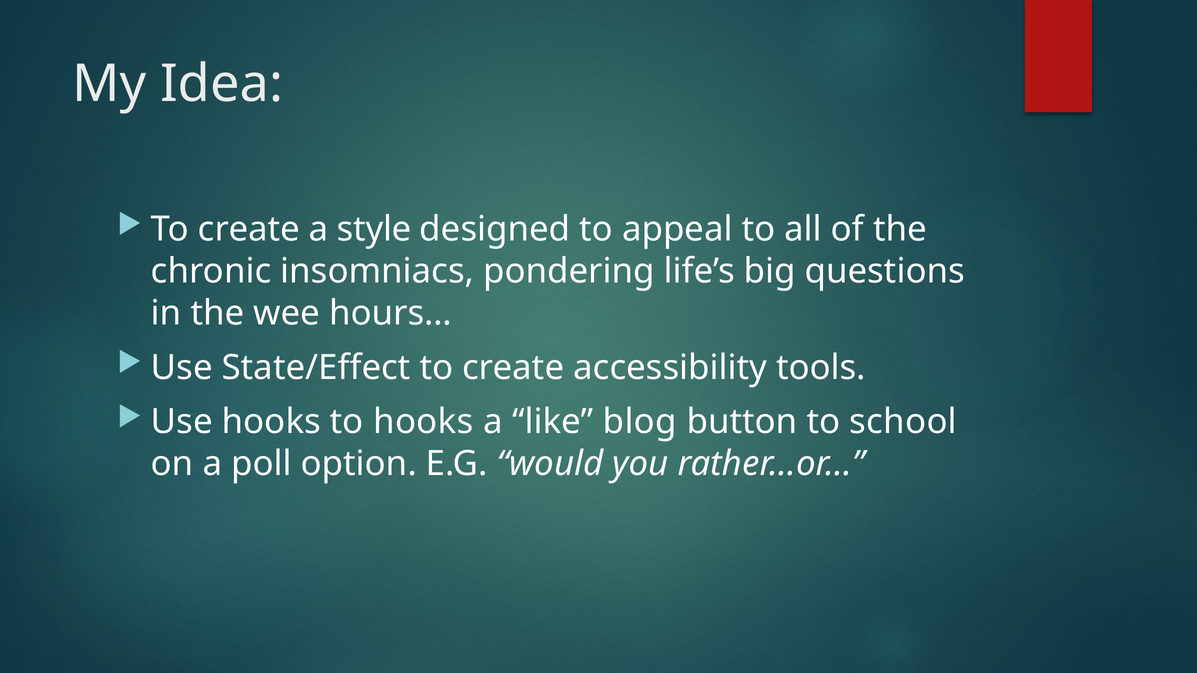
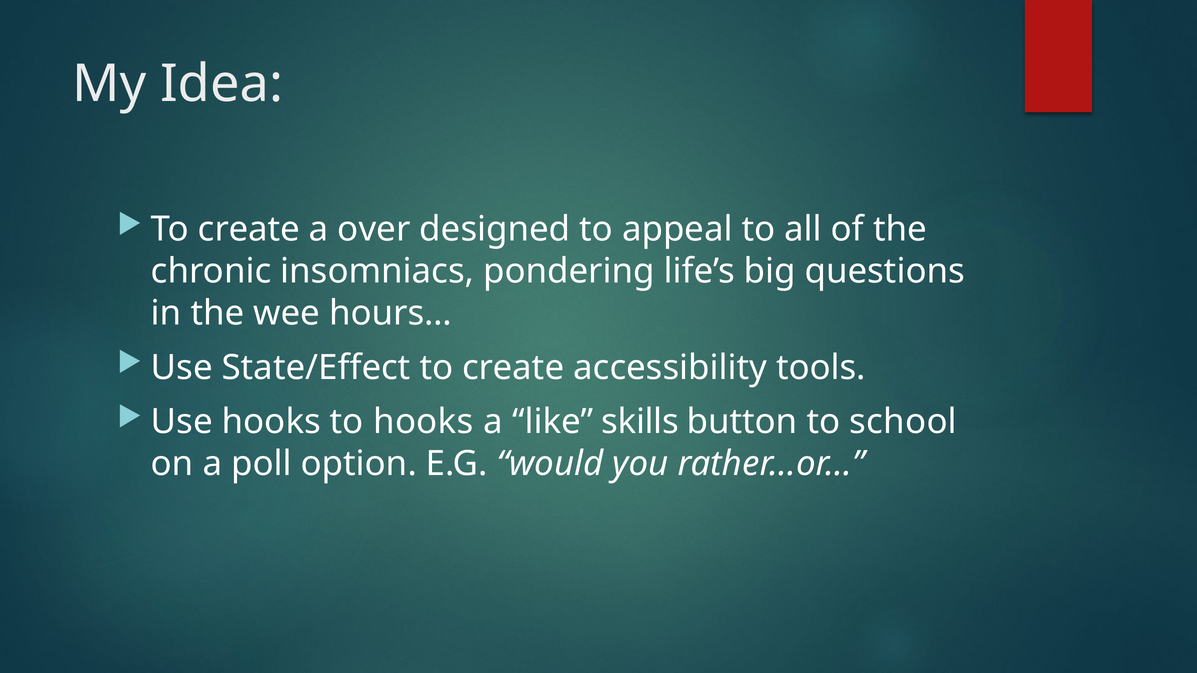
style: style -> over (374, 229)
blog: blog -> skills (640, 422)
